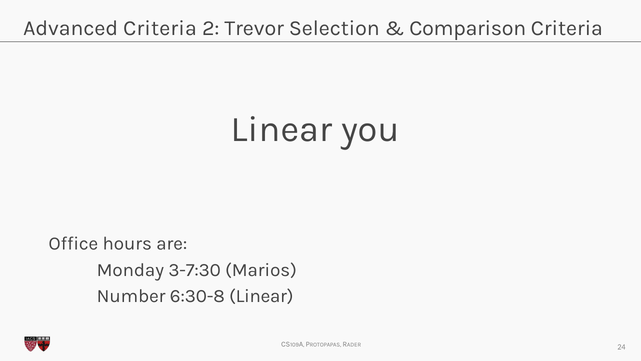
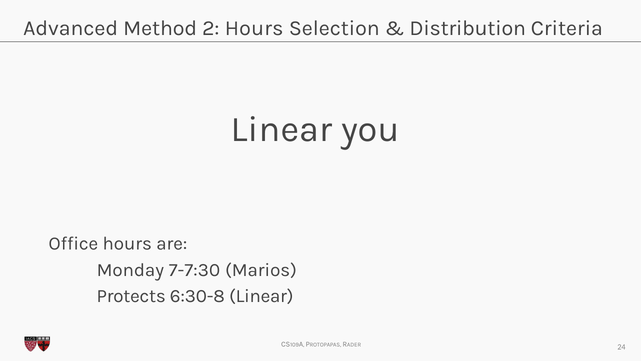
Advanced Criteria: Criteria -> Method (160, 28)
2 Trevor: Trevor -> Hours (254, 28)
Comparison: Comparison -> Distribution (468, 28)
3-7:30: 3-7:30 -> 7-7:30 (194, 270)
Number: Number -> Protects (131, 296)
